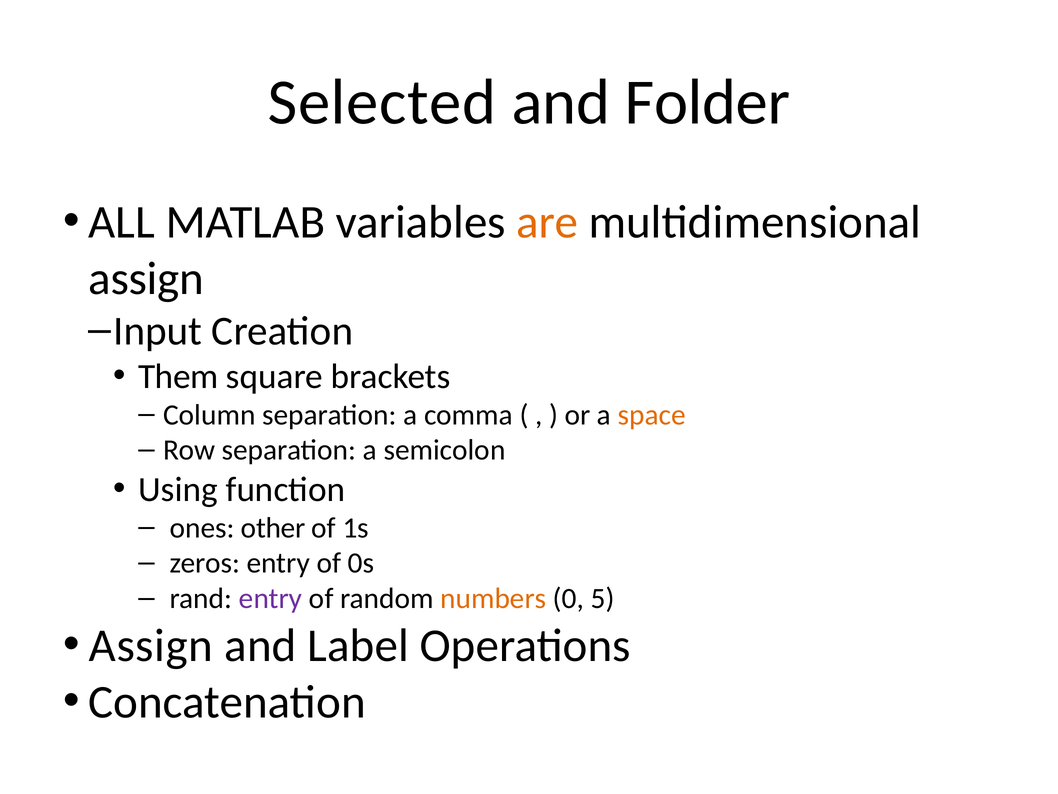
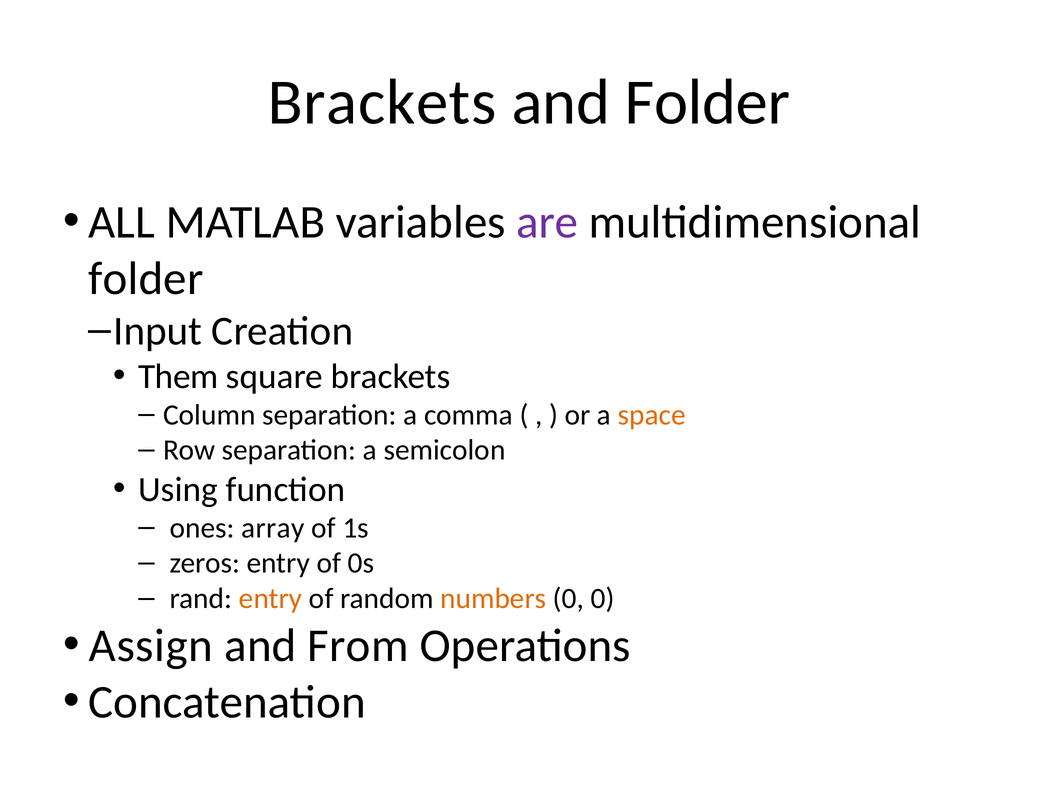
Selected: Selected -> Brackets (382, 102)
are colour: orange -> purple (547, 222)
assign: assign -> folder (146, 278)
other: other -> array (273, 528)
entry colour: purple -> orange (271, 598)
0 5: 5 -> 0 (603, 598)
Label: Label -> From (358, 645)
